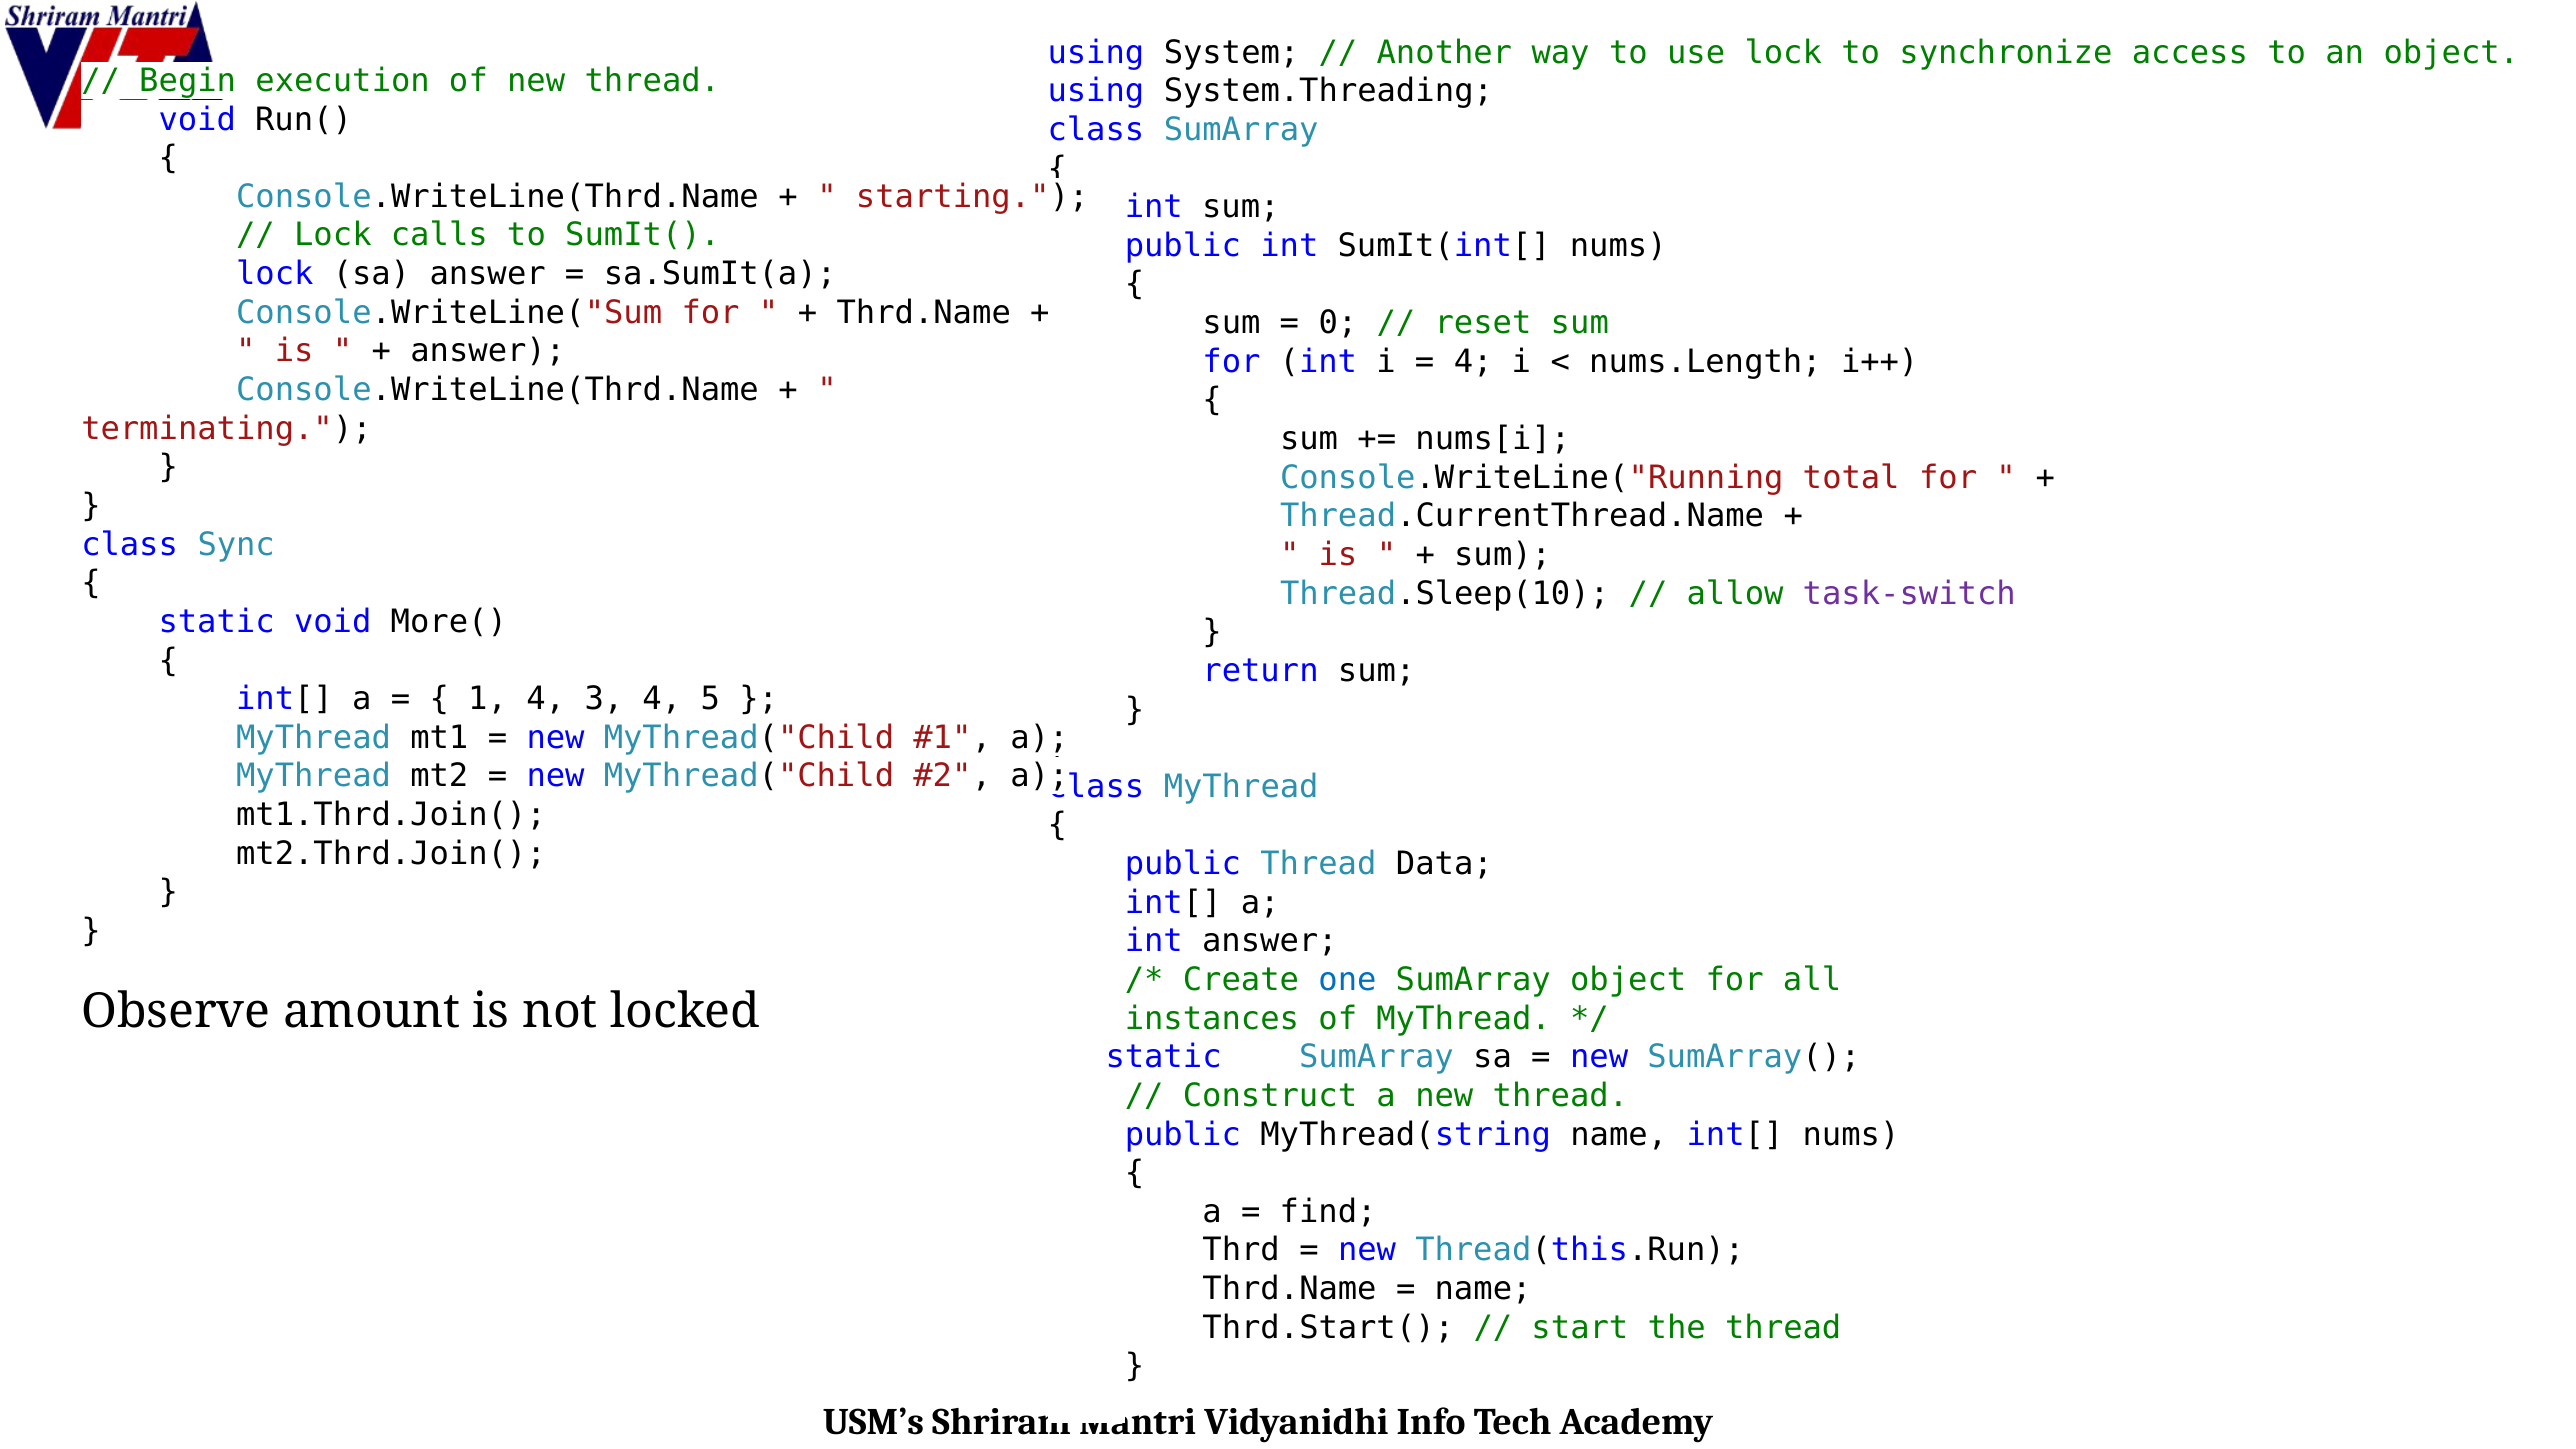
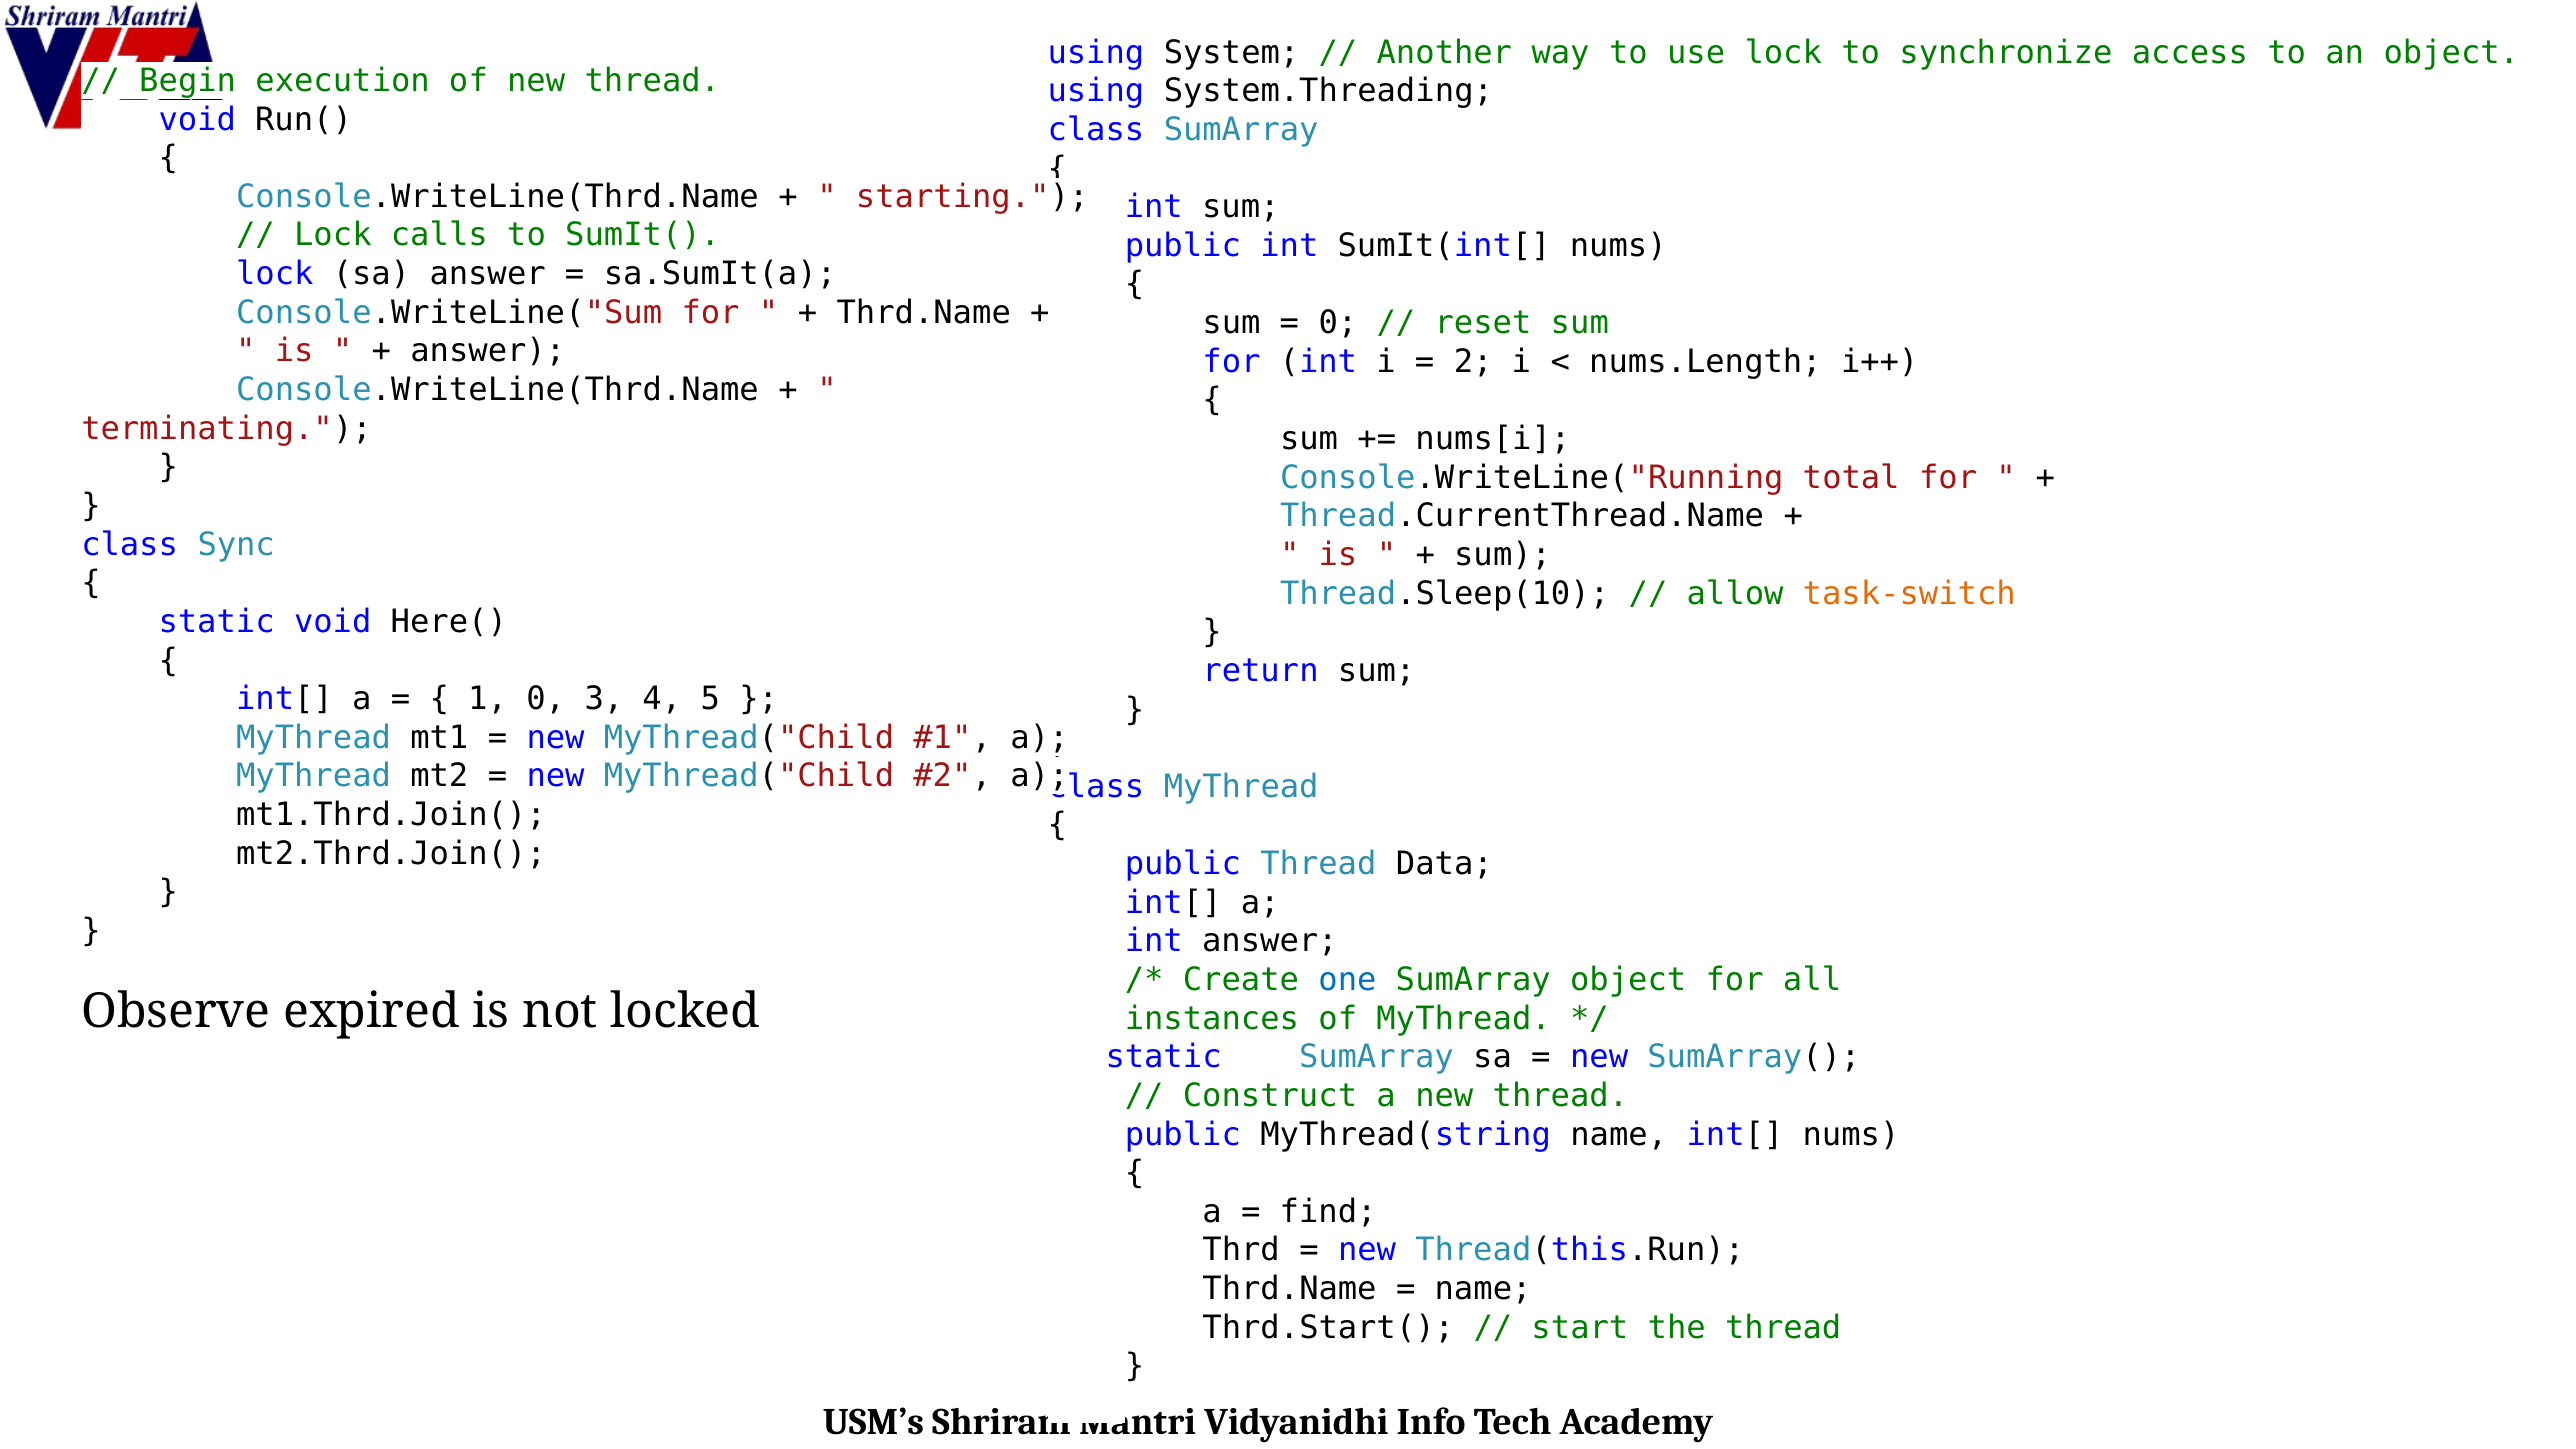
4: 4 -> 2 (1473, 362)
task-switch colour: purple -> orange (1909, 593)
More(: More( -> Here( (449, 622)
1 4: 4 -> 0 (546, 699)
amount: amount -> expired (372, 1012)
